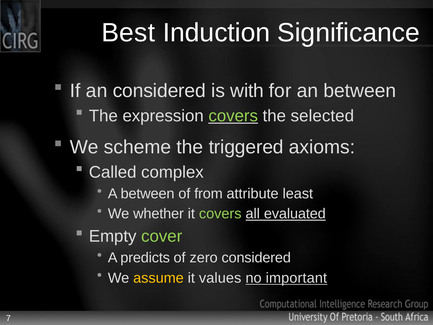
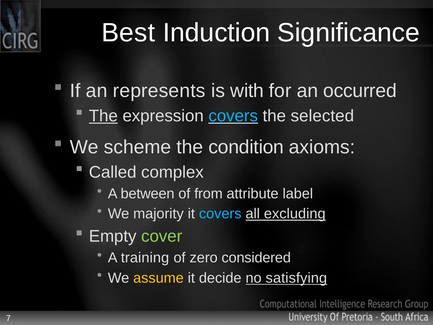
an considered: considered -> represents (159, 91)
an between: between -> occurred (360, 91)
The underline: none -> present (103, 116)
covers colour: light green -> light blue (233, 116)
triggered: triggered -> condition (246, 147)
least: least -> label (298, 193)
whether: whether -> majority (158, 214)
covers colour: light green -> light blue (220, 214)
evaluated: evaluated -> excluding (295, 214)
predicts: predicts -> training (145, 257)
values: values -> decide (220, 278)
important: important -> satisfying (296, 278)
